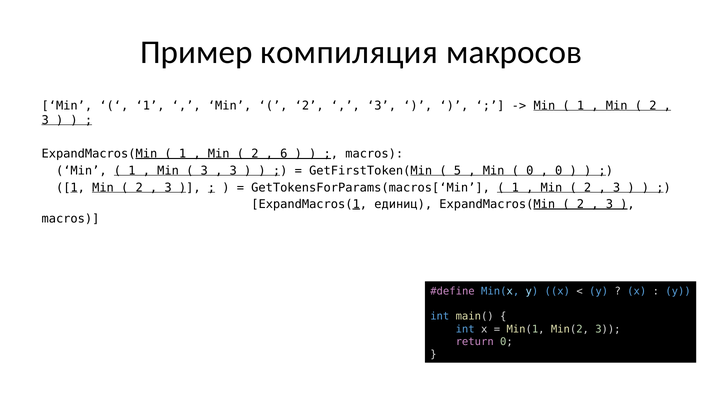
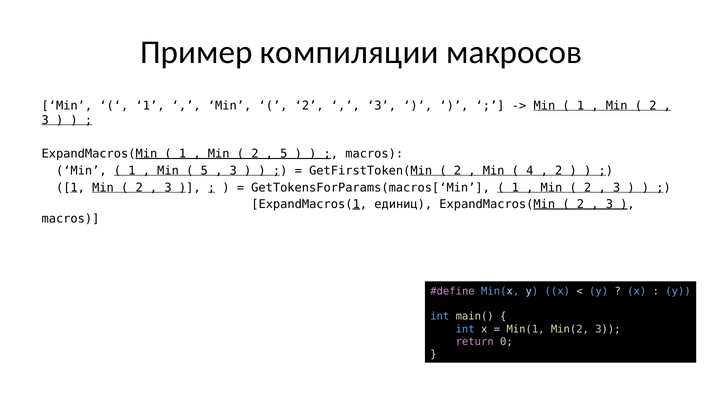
компиляция: компиляция -> компиляции (349, 52)
6: 6 -> 5 (284, 154)
3: 3 -> 5 (204, 171)
5: 5 -> 2 (457, 171)
0: 0 -> 4 (530, 171)
0: 0 -> 2 (559, 171)
